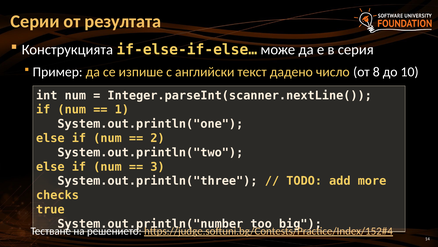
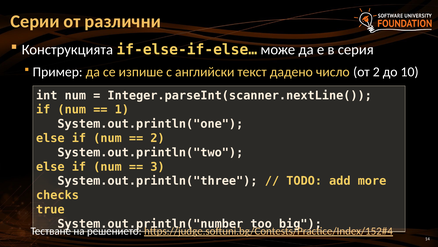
резултата: резултата -> различни (123, 21)
от 8: 8 -> 2 (376, 72)
